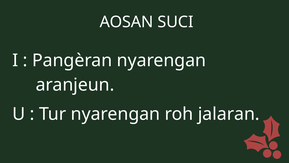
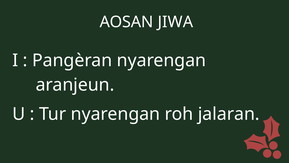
SUCI: SUCI -> JIWA (175, 22)
